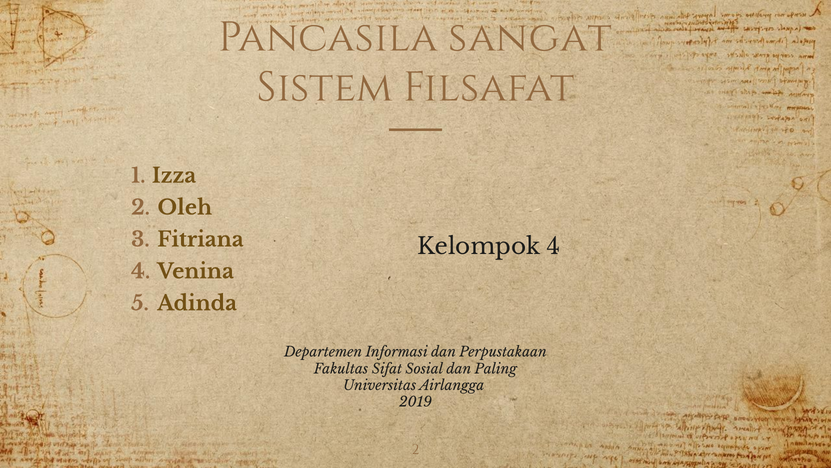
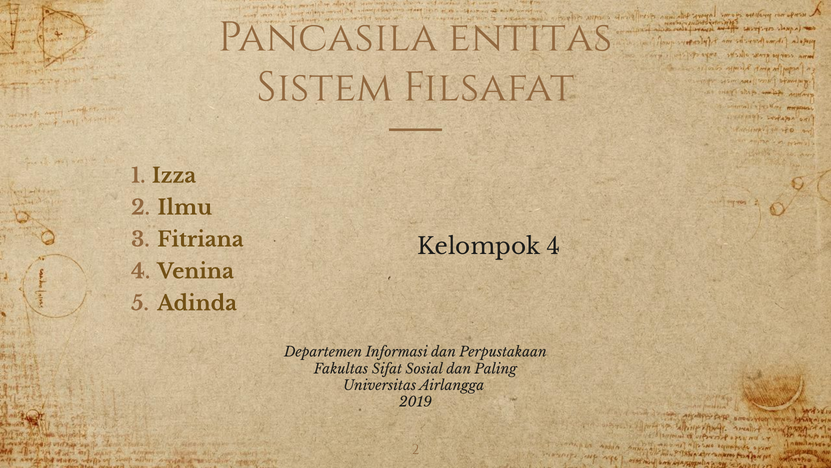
sangat: sangat -> entitas (530, 37)
Oleh: Oleh -> Ilmu (185, 207)
